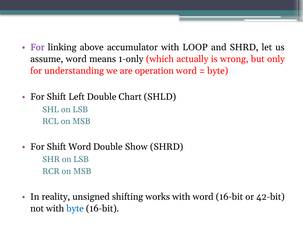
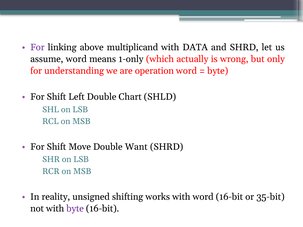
accumulator: accumulator -> multiplicand (132, 47)
LOOP: LOOP -> DATA (195, 47)
Shift Word: Word -> Move (80, 147)
Show: Show -> Want (136, 147)
42-bit: 42-bit -> 35-bit (270, 197)
byte colour: blue -> purple (75, 209)
